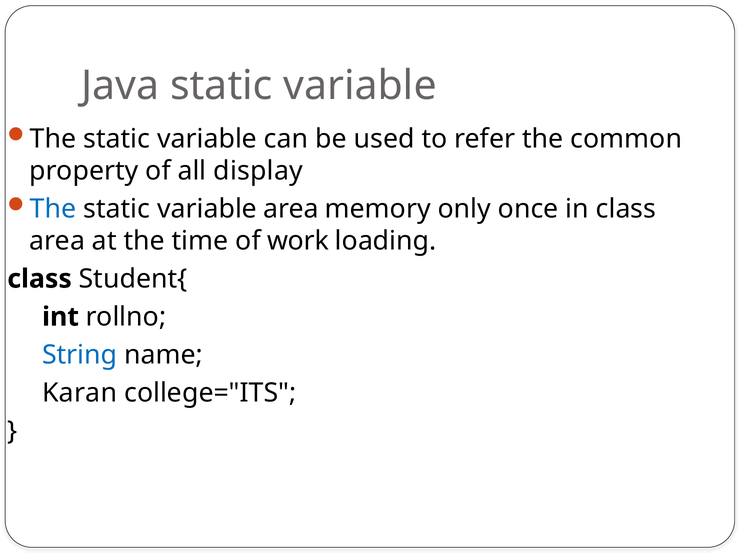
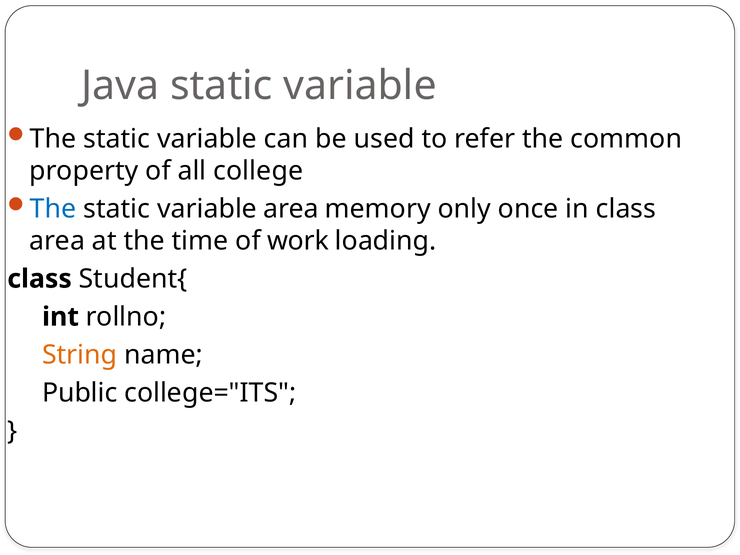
display: display -> college (258, 171)
String colour: blue -> orange (80, 355)
Karan: Karan -> Public (80, 393)
